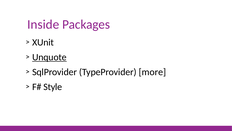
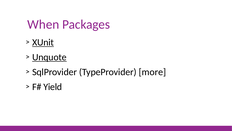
Inside: Inside -> When (43, 24)
XUnit underline: none -> present (43, 42)
Style: Style -> Yield (53, 87)
